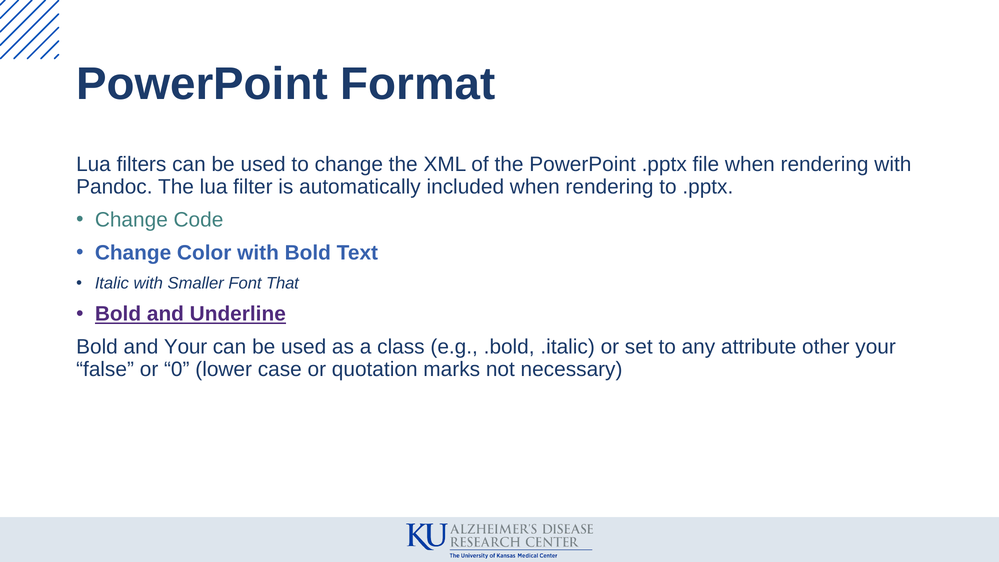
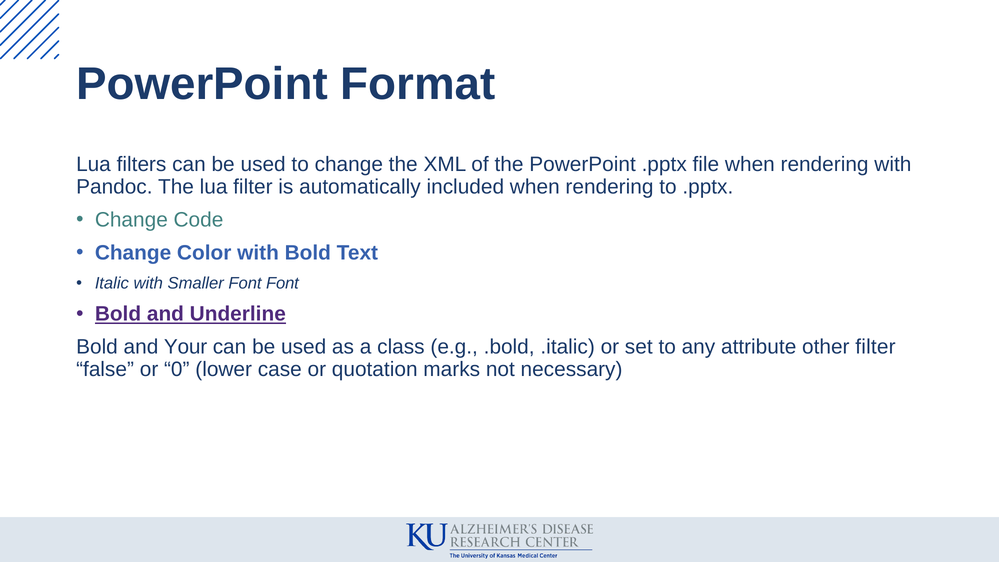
Font That: That -> Font (282, 283)
other your: your -> filter (875, 347)
